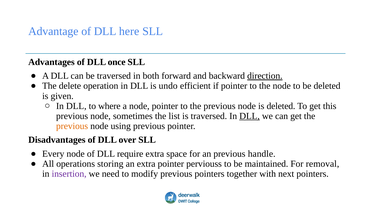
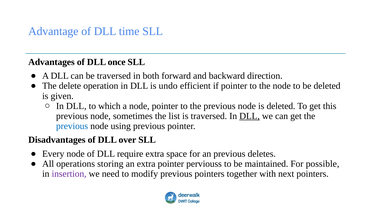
here: here -> time (129, 31)
direction underline: present -> none (265, 76)
where: where -> which (109, 106)
previous colour: orange -> blue (72, 126)
handle: handle -> deletes (262, 154)
removal: removal -> possible (323, 164)
